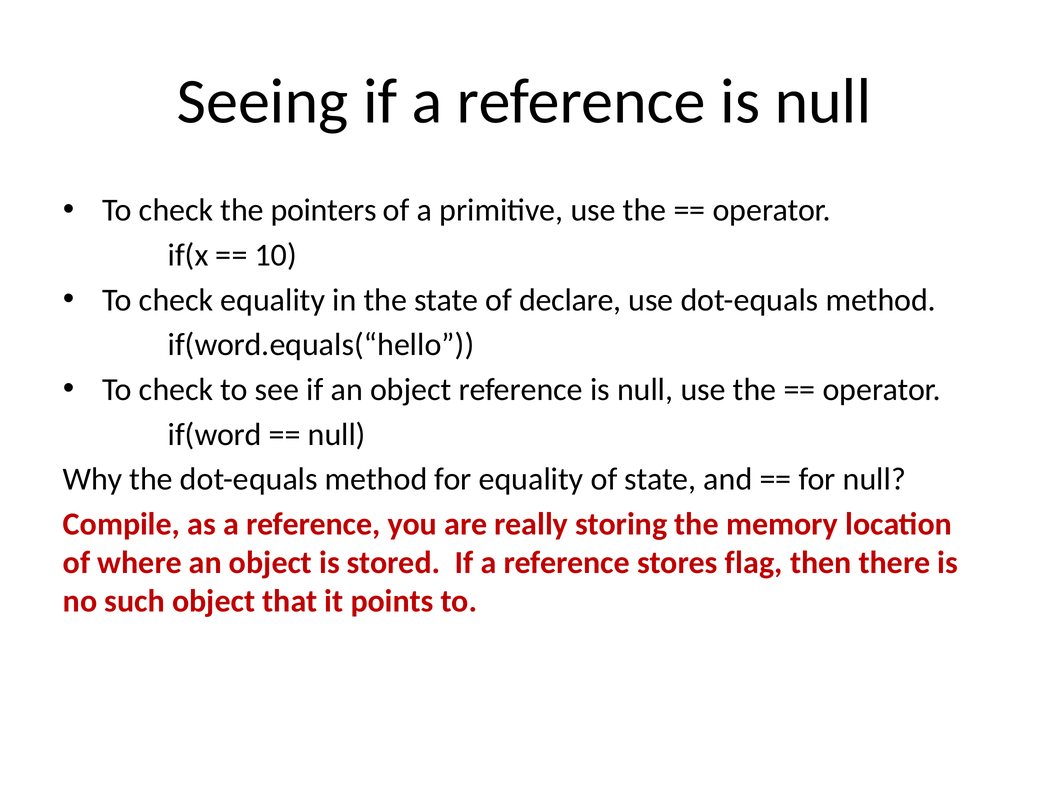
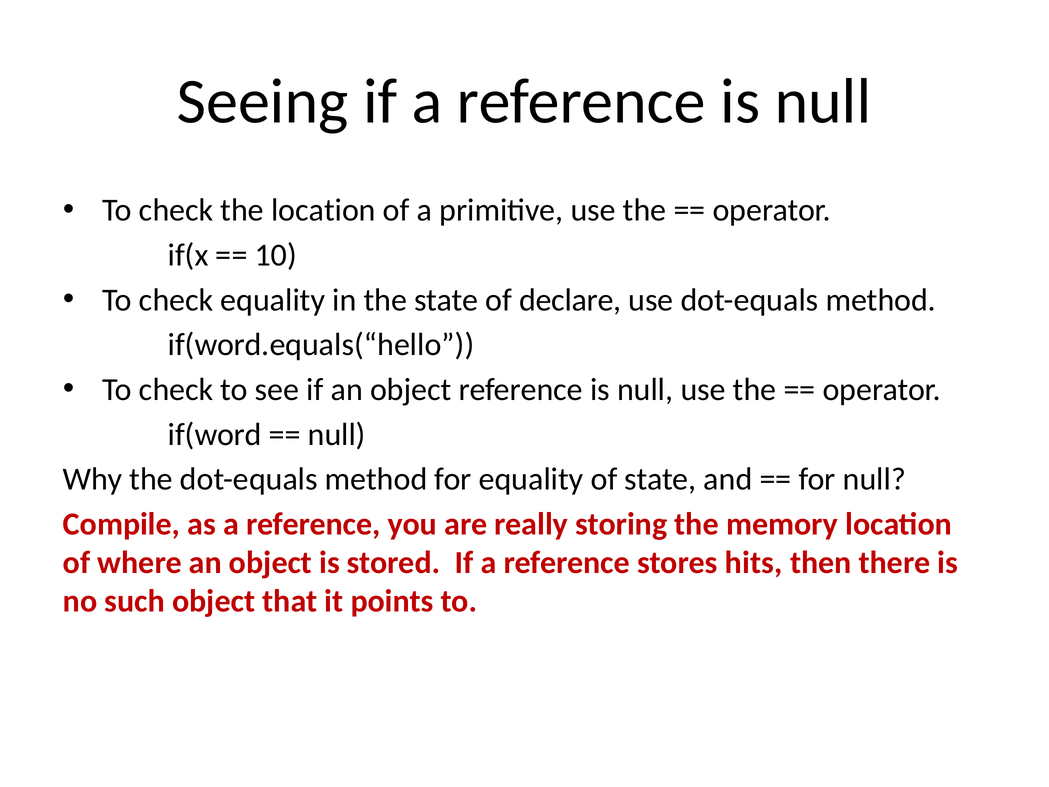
the pointers: pointers -> location (323, 210)
flag: flag -> hits (754, 562)
